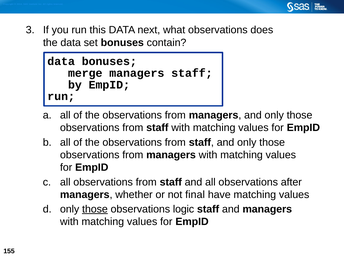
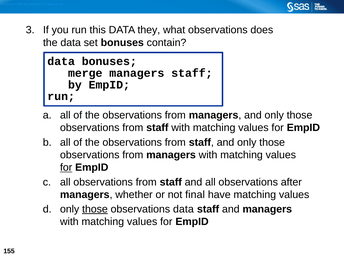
next: next -> they (149, 30)
for underline: none -> present (66, 168)
observations logic: logic -> data (183, 209)
